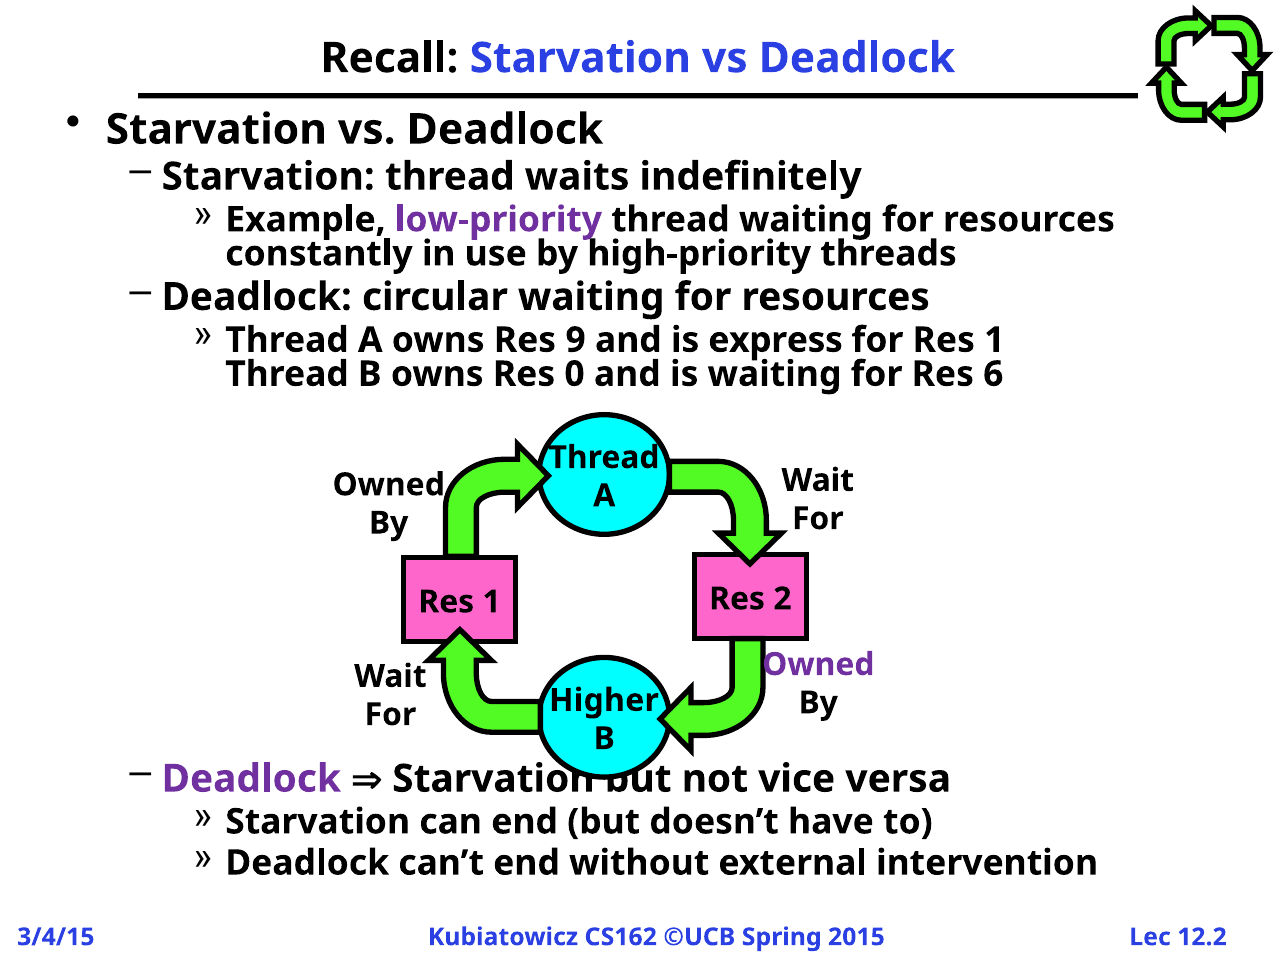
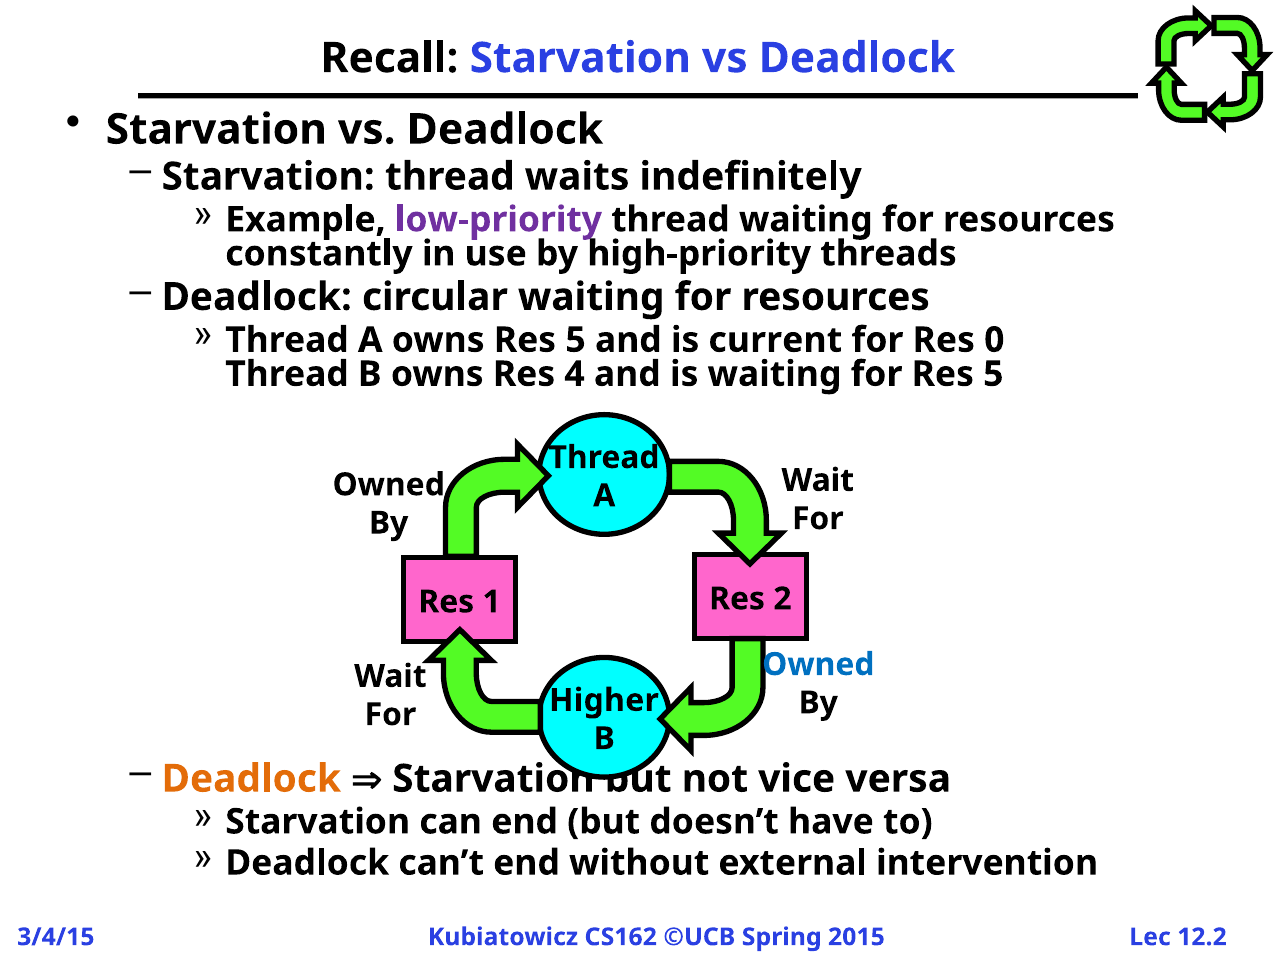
owns Res 9: 9 -> 5 (576, 340)
express: express -> current (775, 340)
for Res 1: 1 -> 0 (994, 340)
0: 0 -> 4 (575, 374)
for Res 6: 6 -> 5 (993, 374)
Owned colour: purple -> blue (818, 664)
Deadlock colour: purple -> orange (251, 779)
